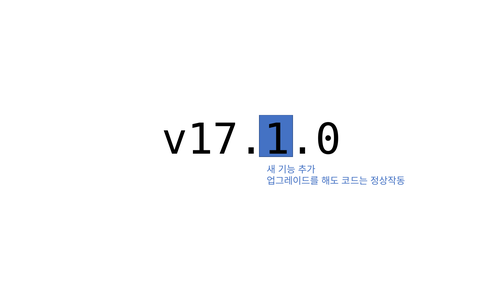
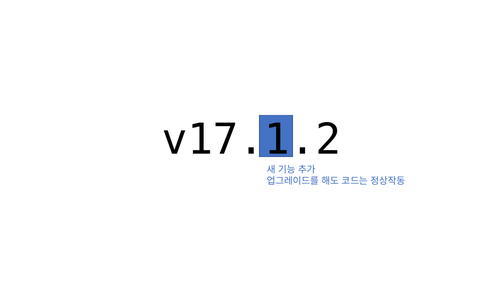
v17.1.0: v17.1.0 -> v17.1.2 (251, 140)
